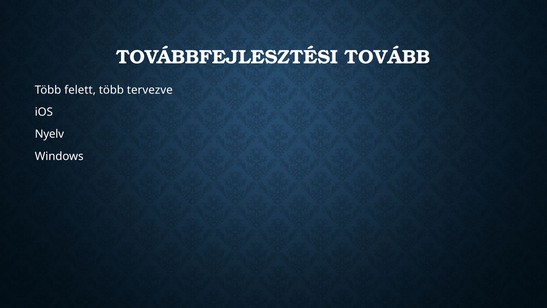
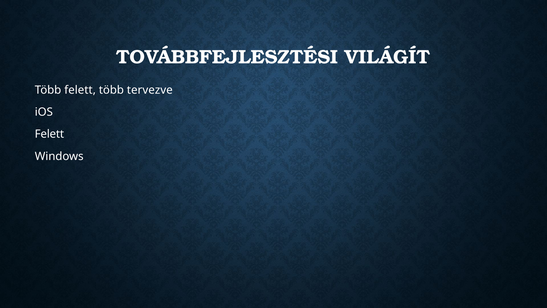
TOVÁBB: TOVÁBB -> VILÁGÍT (387, 57)
Nyelv: Nyelv -> Felett (49, 134)
